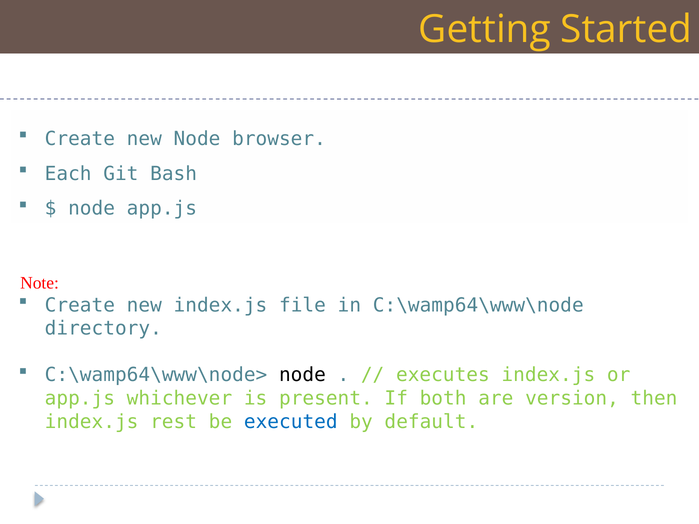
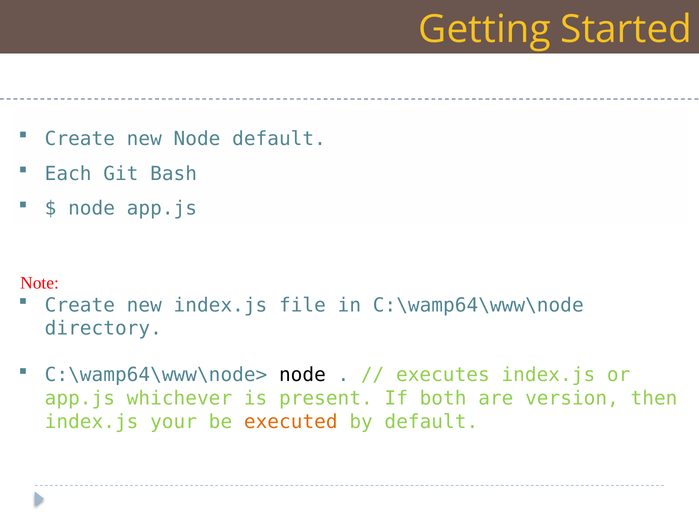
Node browser: browser -> default (279, 139)
rest: rest -> your (174, 422)
executed colour: blue -> orange (291, 422)
